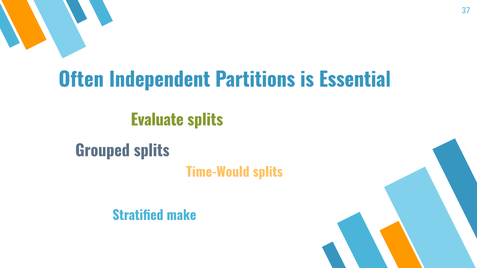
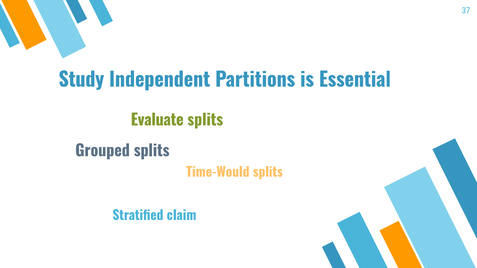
Often: Often -> Study (81, 80)
make: make -> claim (182, 216)
